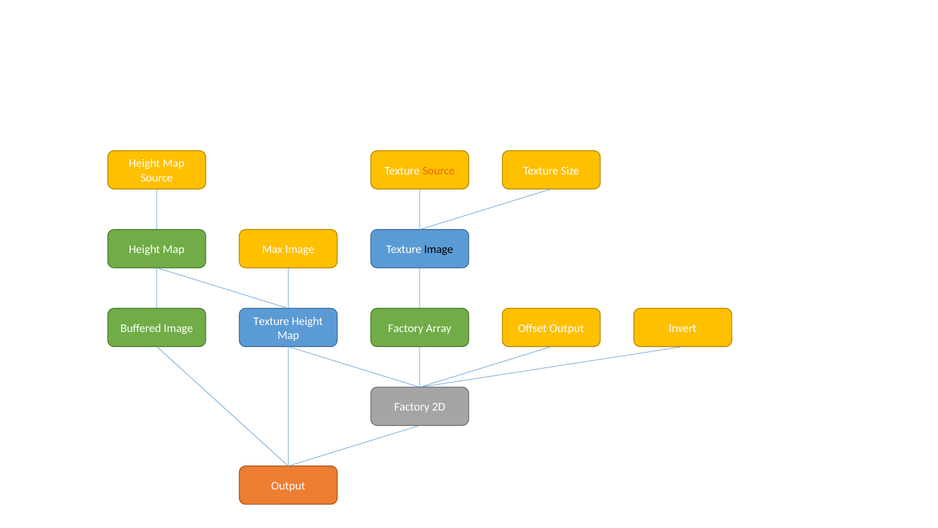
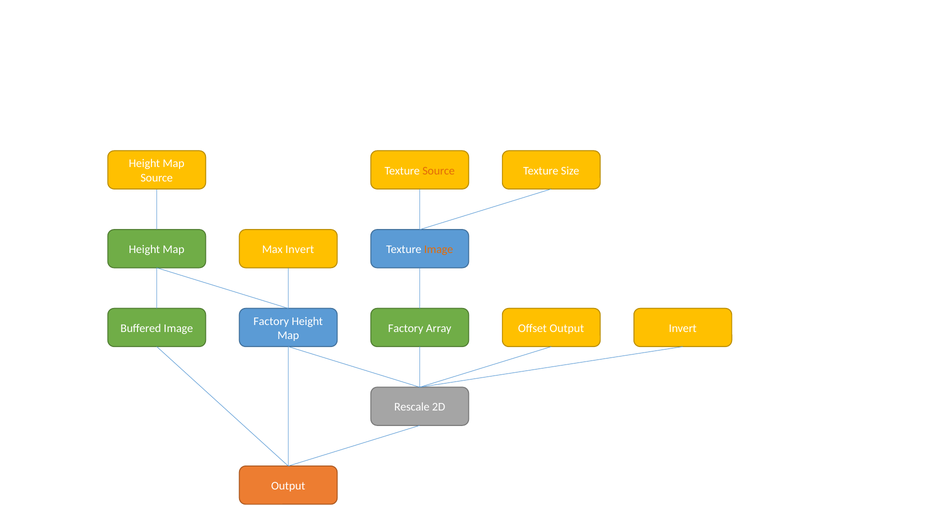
Max Image: Image -> Invert (300, 249)
Image colour: black -> orange (439, 249)
Texture: Texture -> Factory (271, 321)
Factory: Factory -> Rescale (412, 407)
